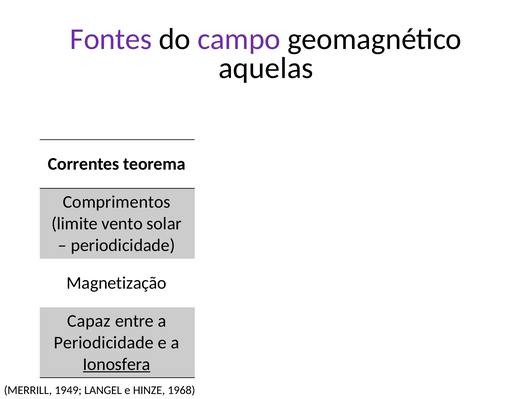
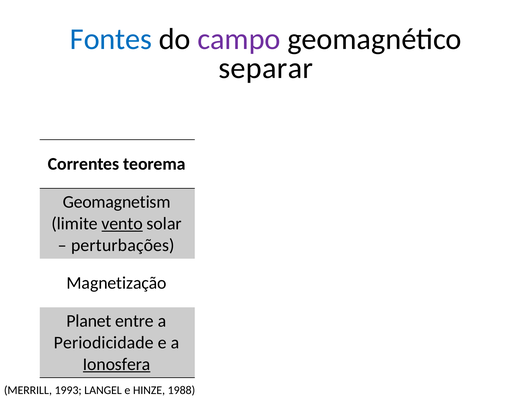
Fontes colour: purple -> blue (111, 39)
aquelas: aquelas -> separar (266, 68)
Comprimentos: Comprimentos -> Geomagnetism (117, 202)
vento underline: none -> present (122, 224)
periodicidade: periodicidade -> perturbações (123, 245)
Capaz: Capaz -> Planet (89, 321)
1949: 1949 -> 1993 (68, 390)
1968: 1968 -> 1988 (181, 390)
